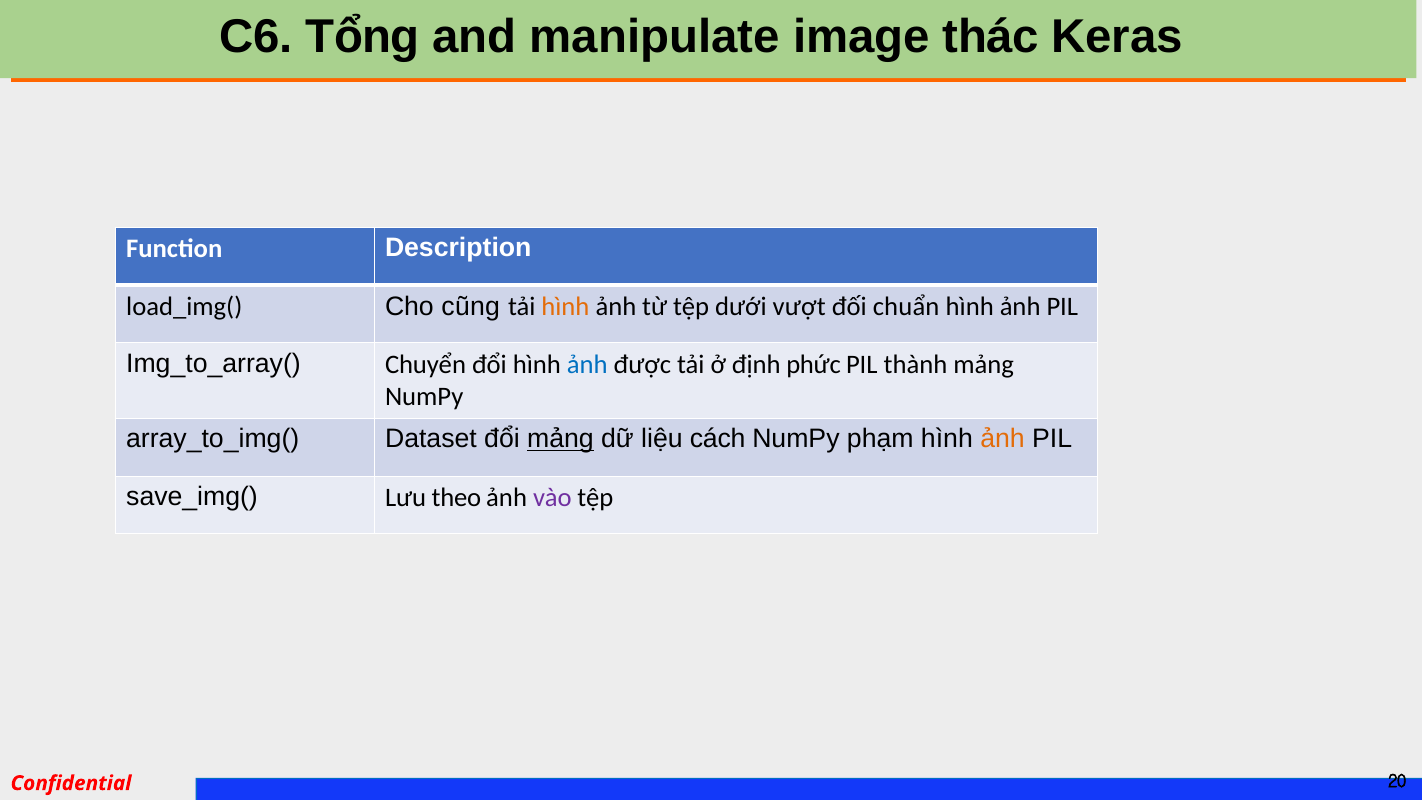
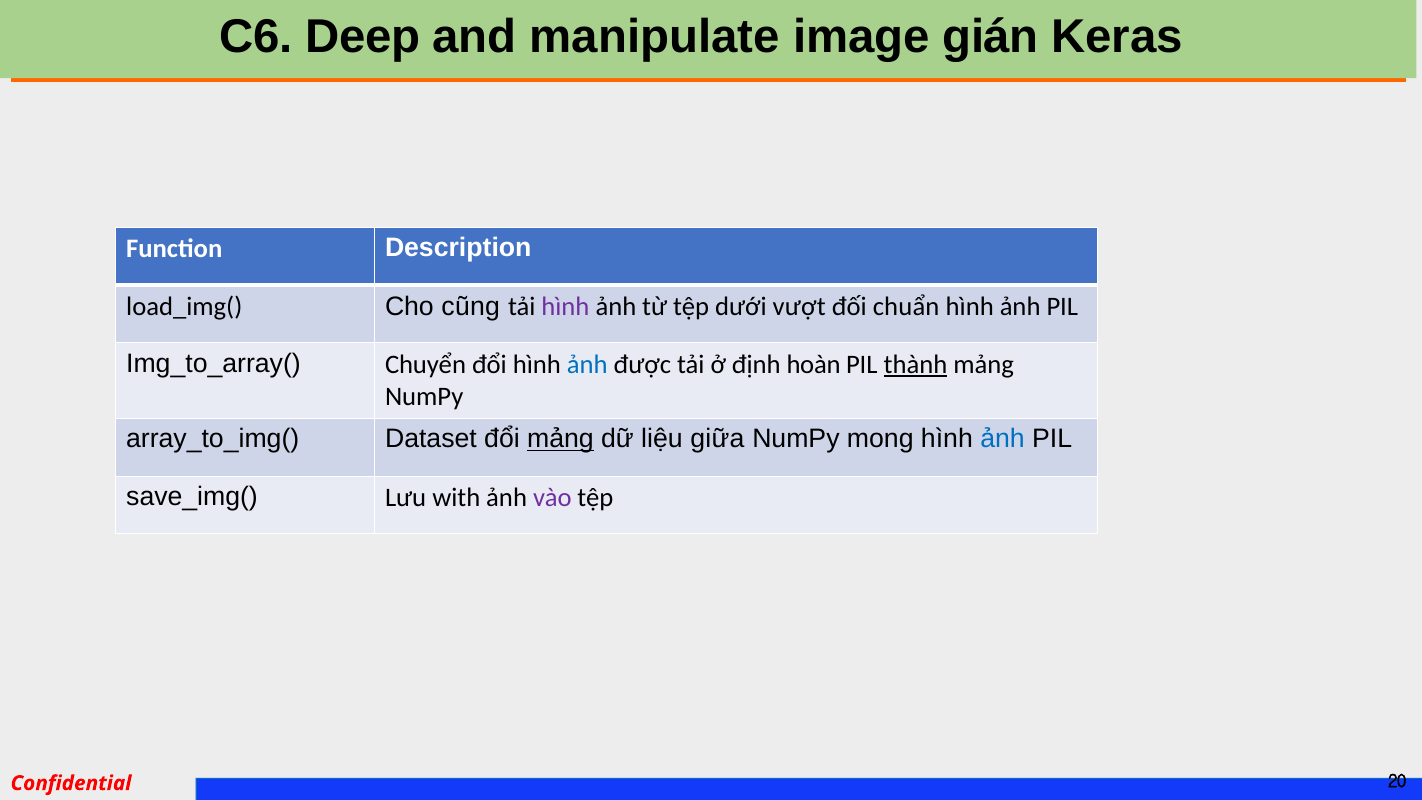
Tổng: Tổng -> Deep (363, 37)
thác: thác -> gián (991, 37)
hình colour: orange -> purple (565, 307)
phức: phức -> hoàn (814, 365)
thành underline: none -> present (915, 365)
cách: cách -> giữa (717, 439)
phạm: phạm -> mong (880, 439)
ảnh colour: orange -> blue (1003, 439)
theo: theo -> with (456, 498)
